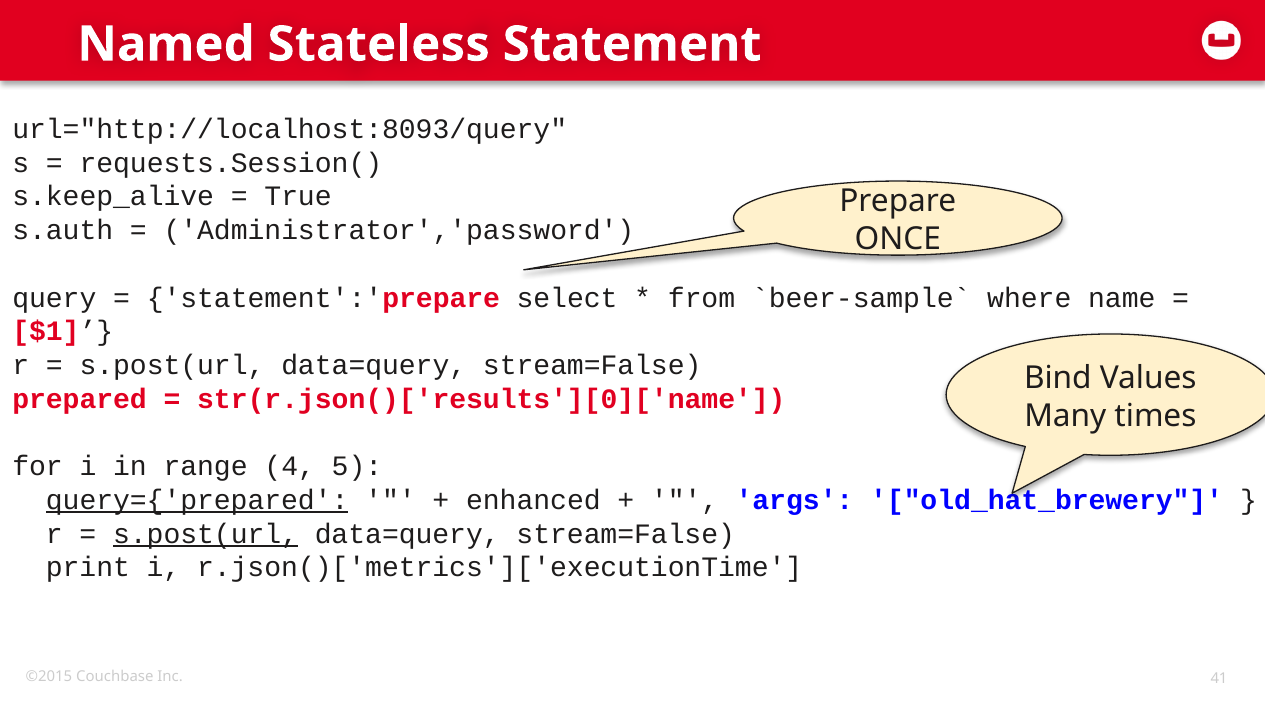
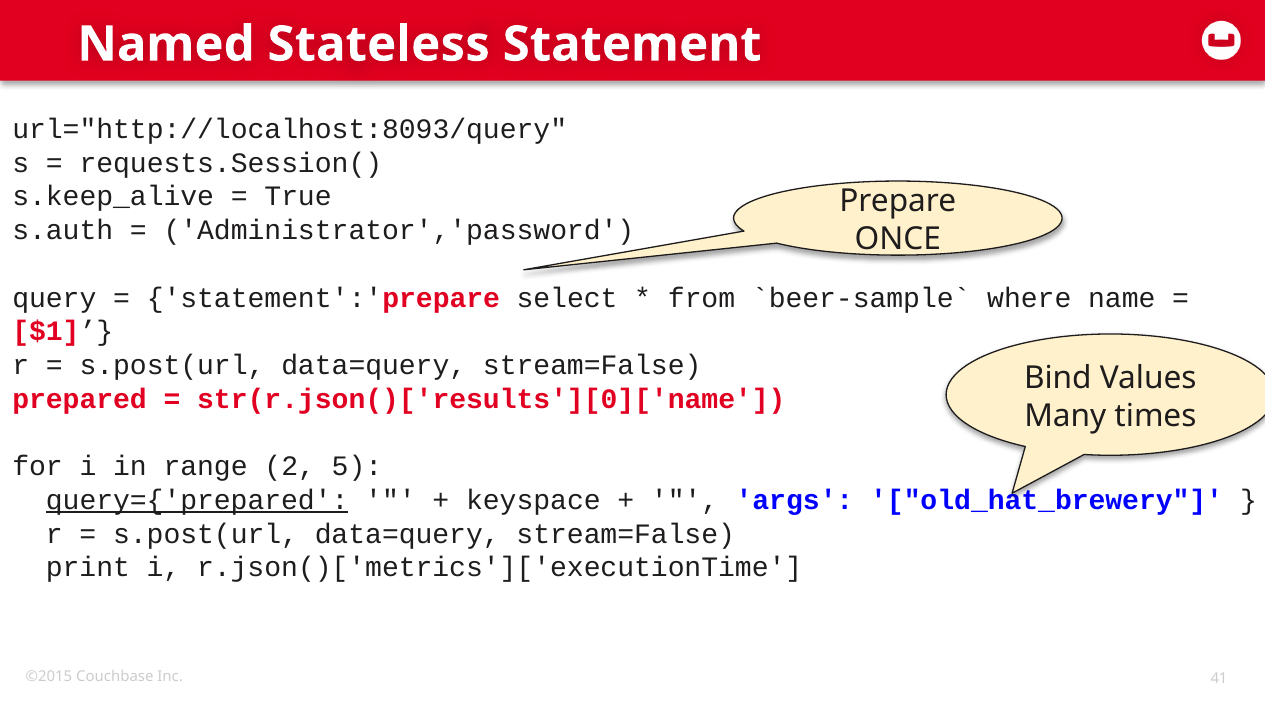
4: 4 -> 2 (290, 466)
enhanced: enhanced -> keyspace (533, 500)
s.post(url underline: present -> none (206, 534)
